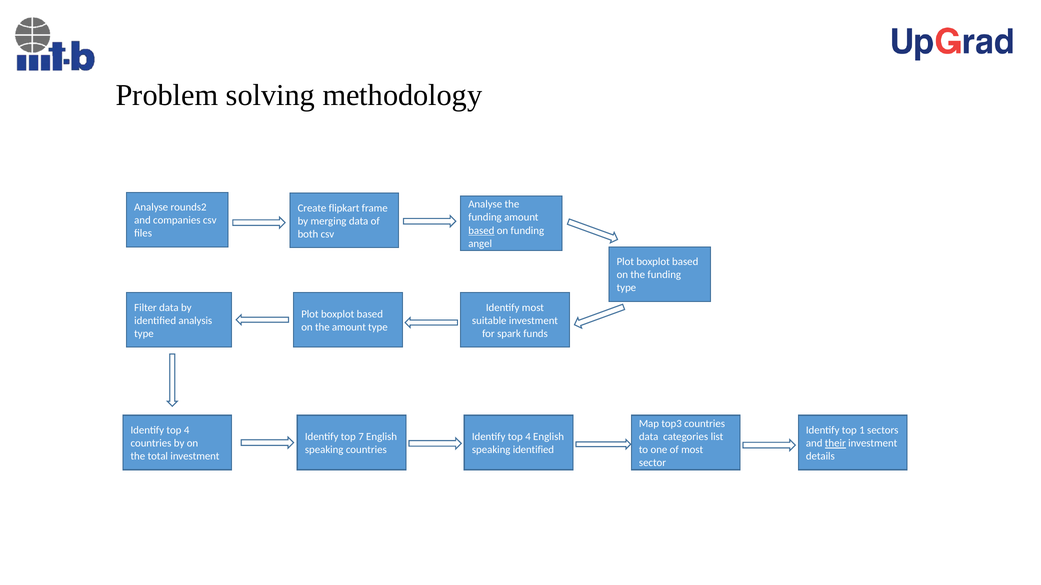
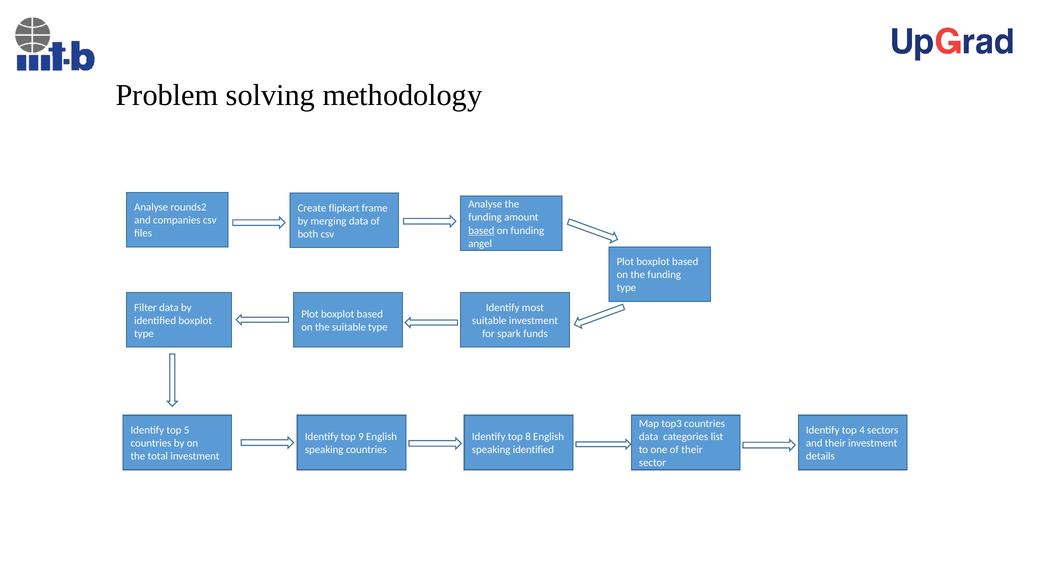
identified analysis: analysis -> boxplot (195, 321)
the amount: amount -> suitable (349, 327)
4: 4 -> 5 (187, 431)
1: 1 -> 4 (862, 431)
7: 7 -> 9 (361, 437)
4: 4 -> 8 (528, 437)
their underline: present -> none (835, 444)
of most: most -> their (692, 450)
